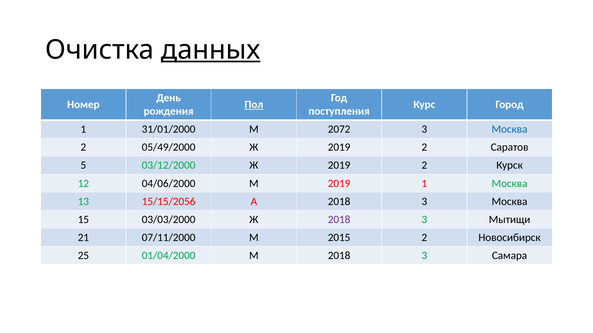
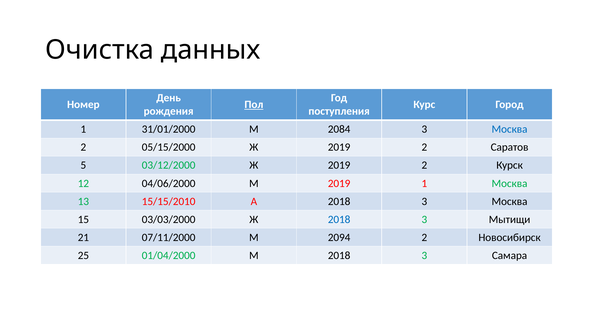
данных underline: present -> none (211, 50)
2072: 2072 -> 2084 (339, 130)
05/49/2000: 05/49/2000 -> 05/15/2000 (169, 148)
15/15/2056: 15/15/2056 -> 15/15/2010 (169, 202)
2018 colour: purple -> blue (339, 220)
2015: 2015 -> 2094 (339, 238)
